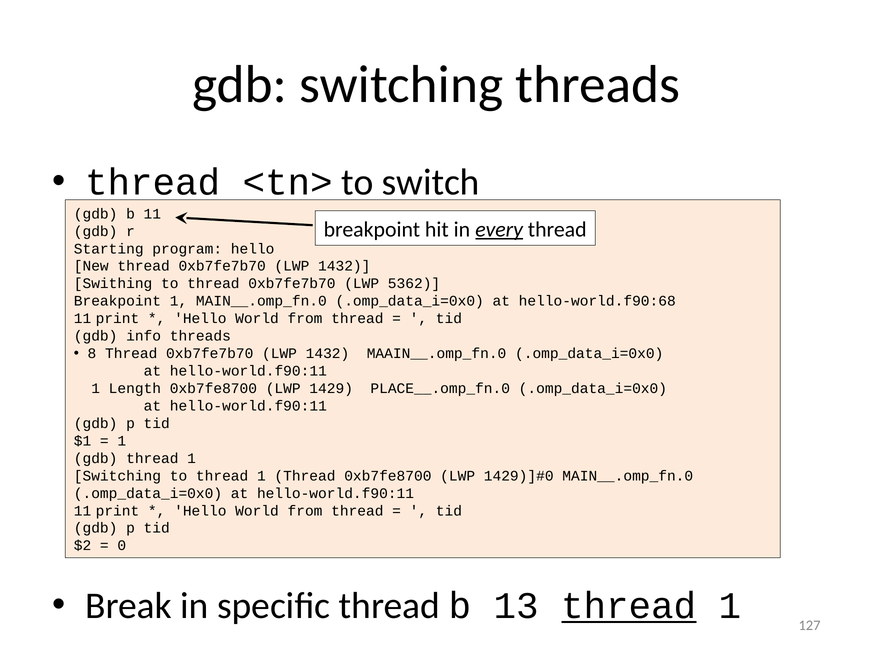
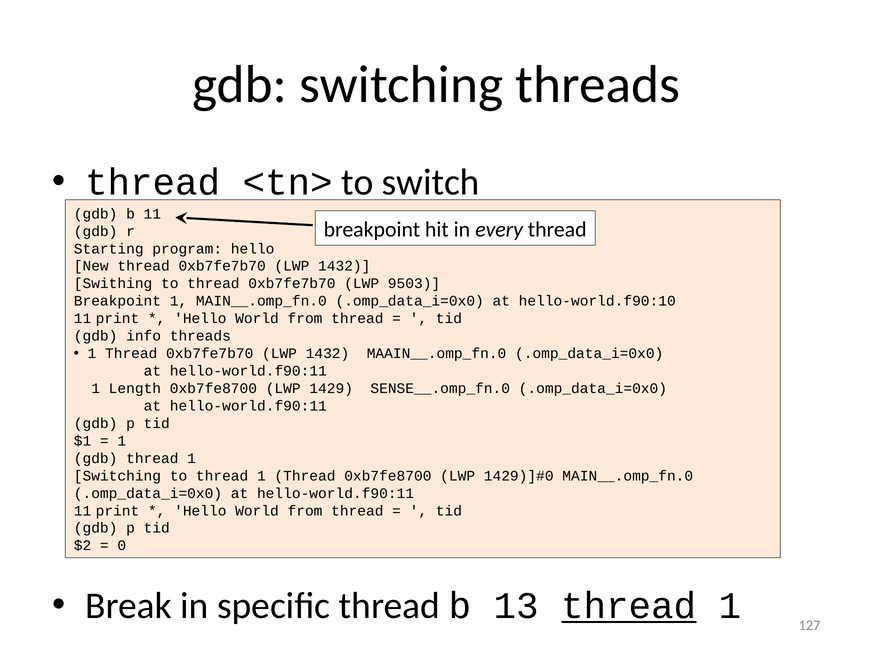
every underline: present -> none (499, 229)
5362: 5362 -> 9503 (414, 284)
hello-world.f90:68: hello-world.f90:68 -> hello-world.f90:10 (597, 301)
8: 8 -> 1 (92, 353)
PLACE__.omp_fn.0: PLACE__.omp_fn.0 -> SENSE__.omp_fn.0 (440, 388)
